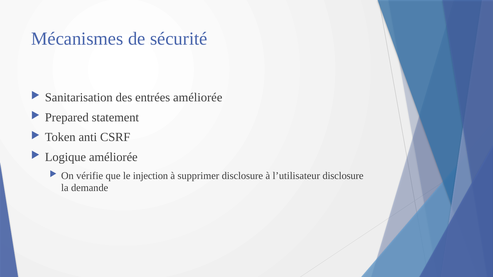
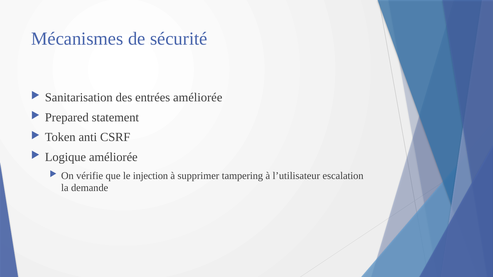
supprimer disclosure: disclosure -> tampering (242, 176)
l’utilisateur disclosure: disclosure -> escalation (343, 176)
